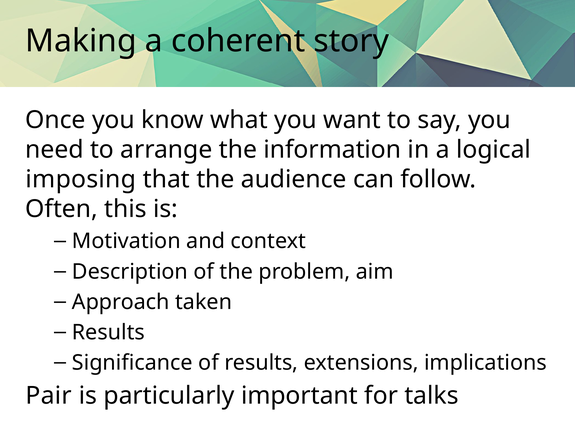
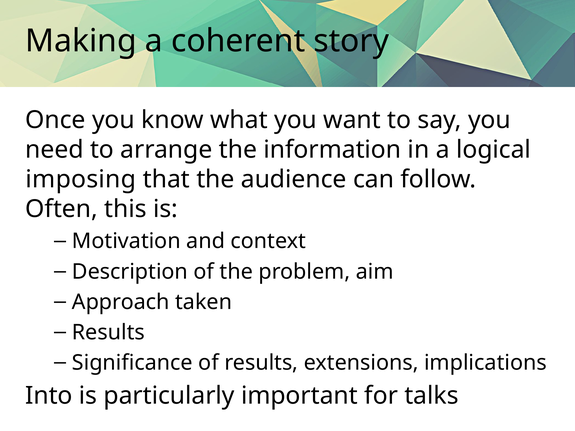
Pair: Pair -> Into (49, 396)
